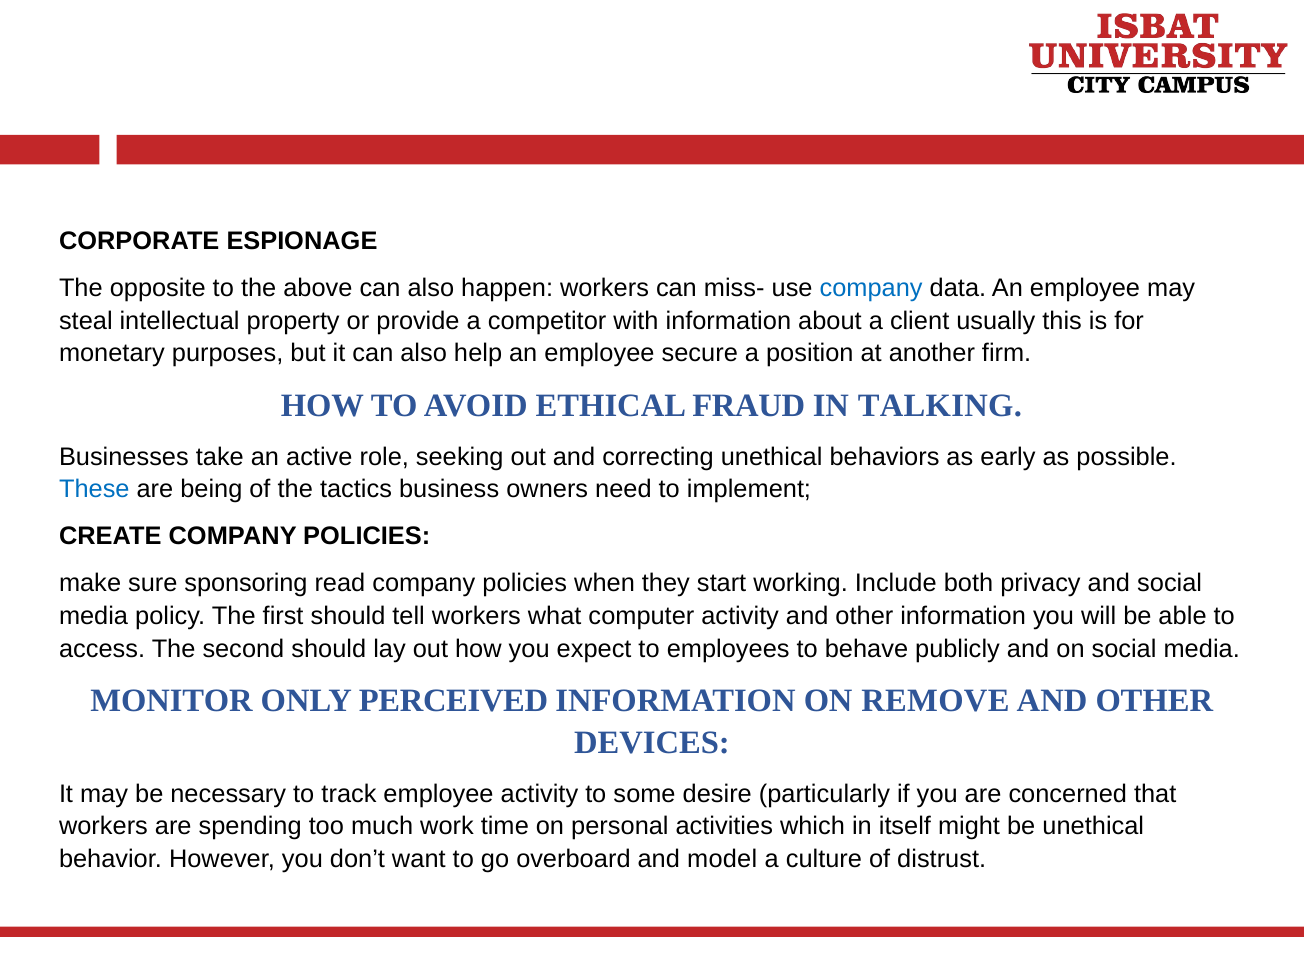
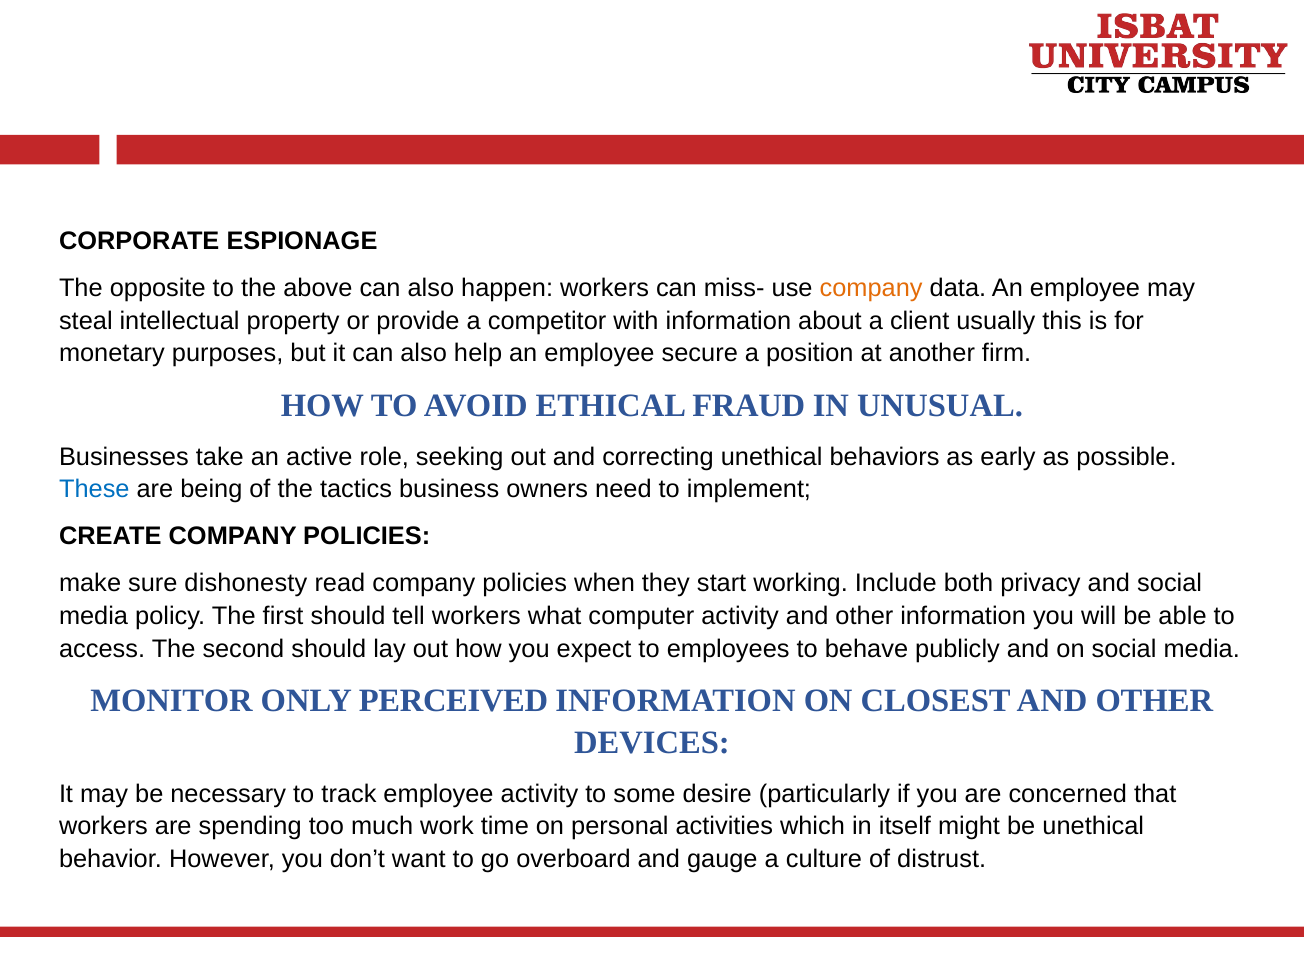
company colour: blue -> orange (871, 289)
TALKING: TALKING -> UNUSUAL (940, 406)
sponsoring: sponsoring -> dishonesty (246, 584)
REMOVE: REMOVE -> CLOSEST (936, 701)
model: model -> gauge (722, 859)
